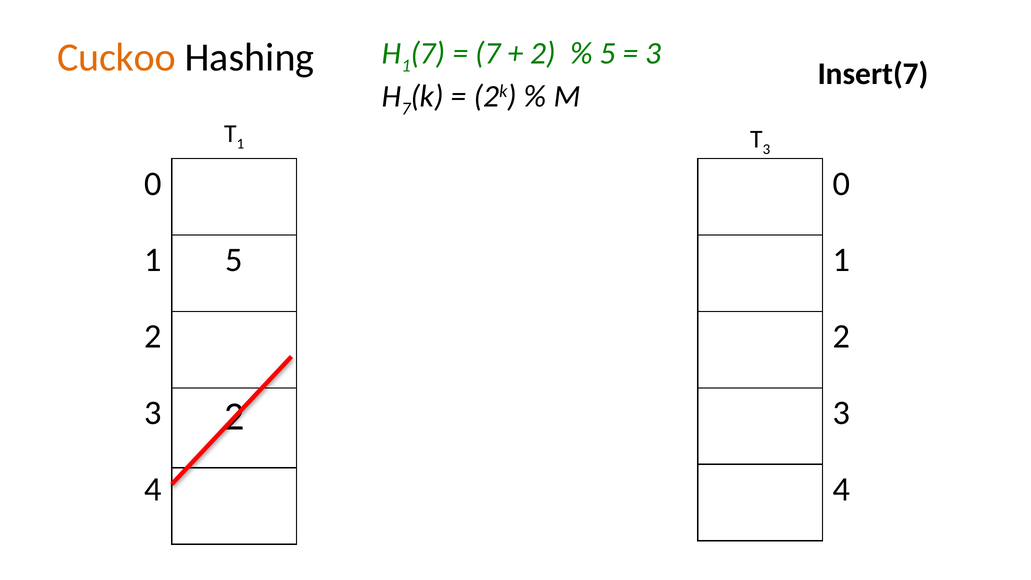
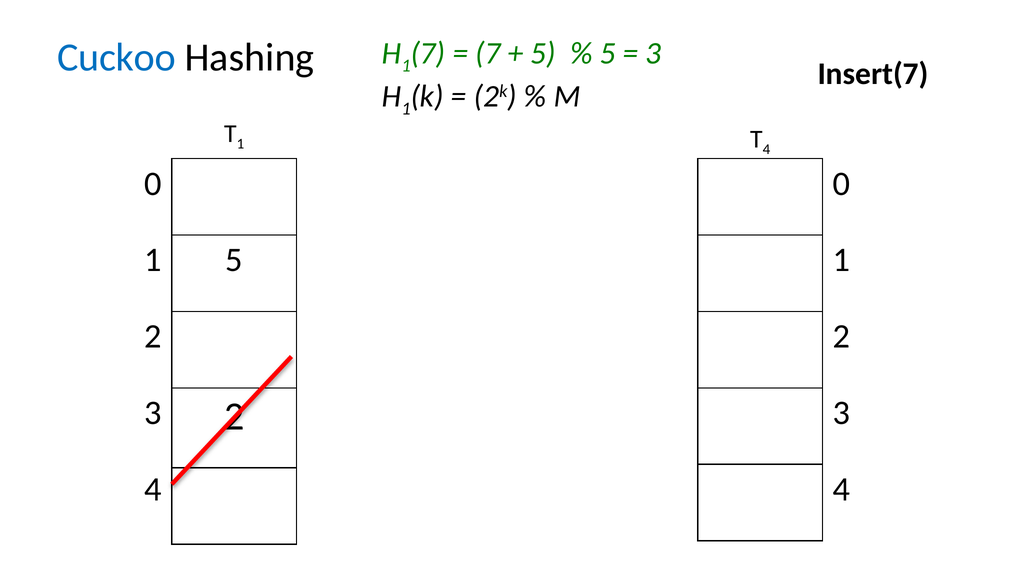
2: 2 -> 5 (543, 54)
Cuckoo colour: orange -> blue (117, 58)
7: 7 -> 1 (406, 109)
3: 3 -> 4 (766, 149)
